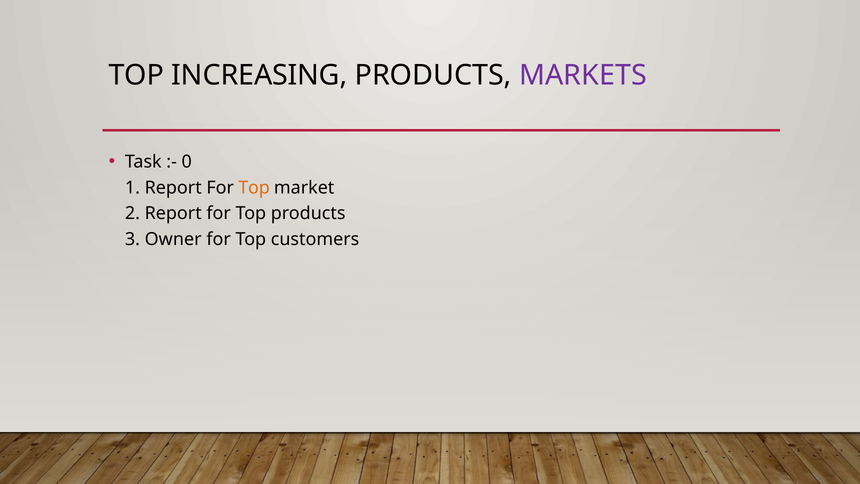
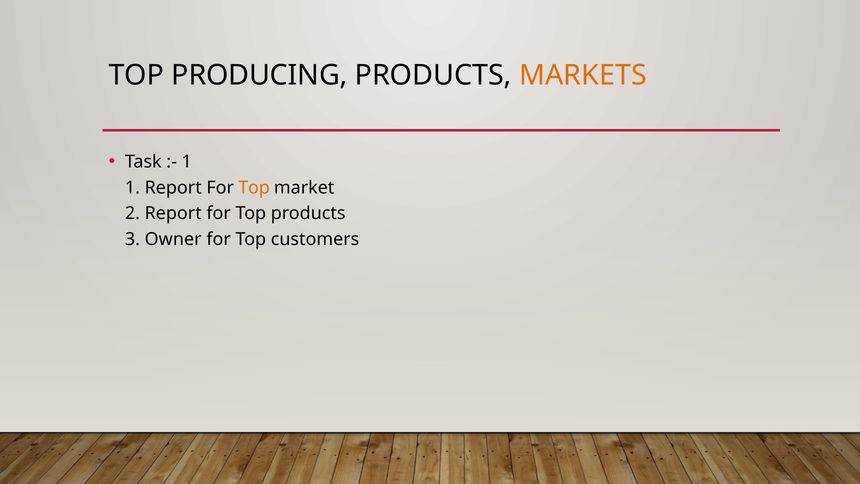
INCREASING: INCREASING -> PRODUCING (259, 75)
MARKETS colour: purple -> orange (583, 75)
0: 0 -> 1 (187, 162)
